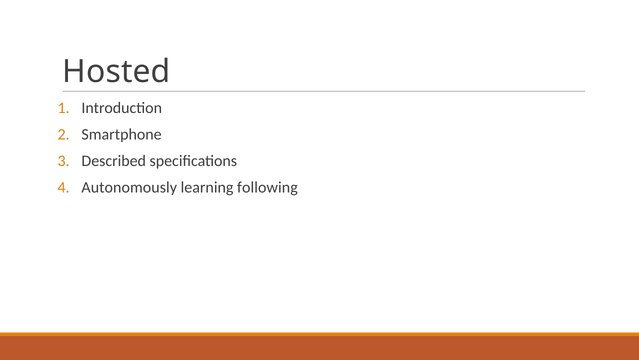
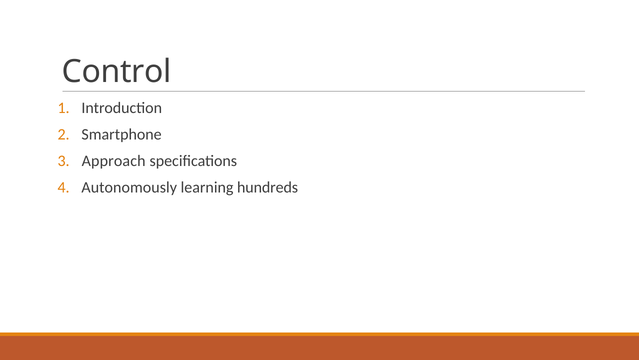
Hosted: Hosted -> Control (117, 72)
Described: Described -> Approach (114, 161)
following: following -> hundreds (268, 187)
